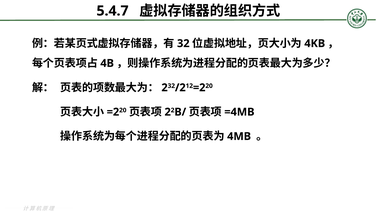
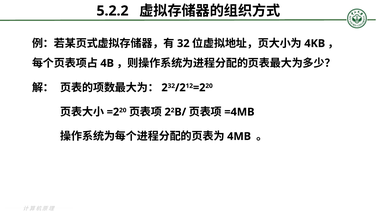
5.4.7: 5.4.7 -> 5.2.2 (113, 11)
